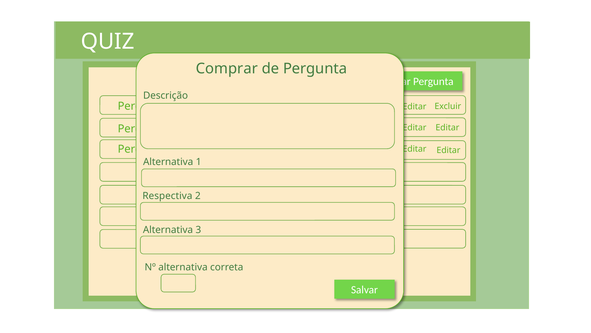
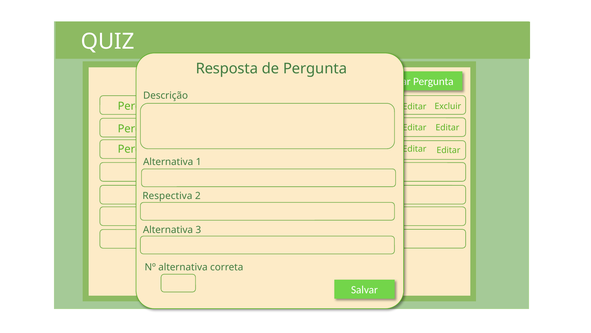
Comprar: Comprar -> Resposta (227, 68)
